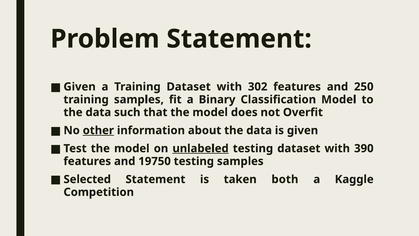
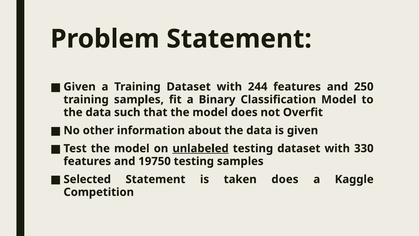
302: 302 -> 244 (258, 87)
other underline: present -> none (98, 130)
390: 390 -> 330 (364, 148)
taken both: both -> does (285, 179)
